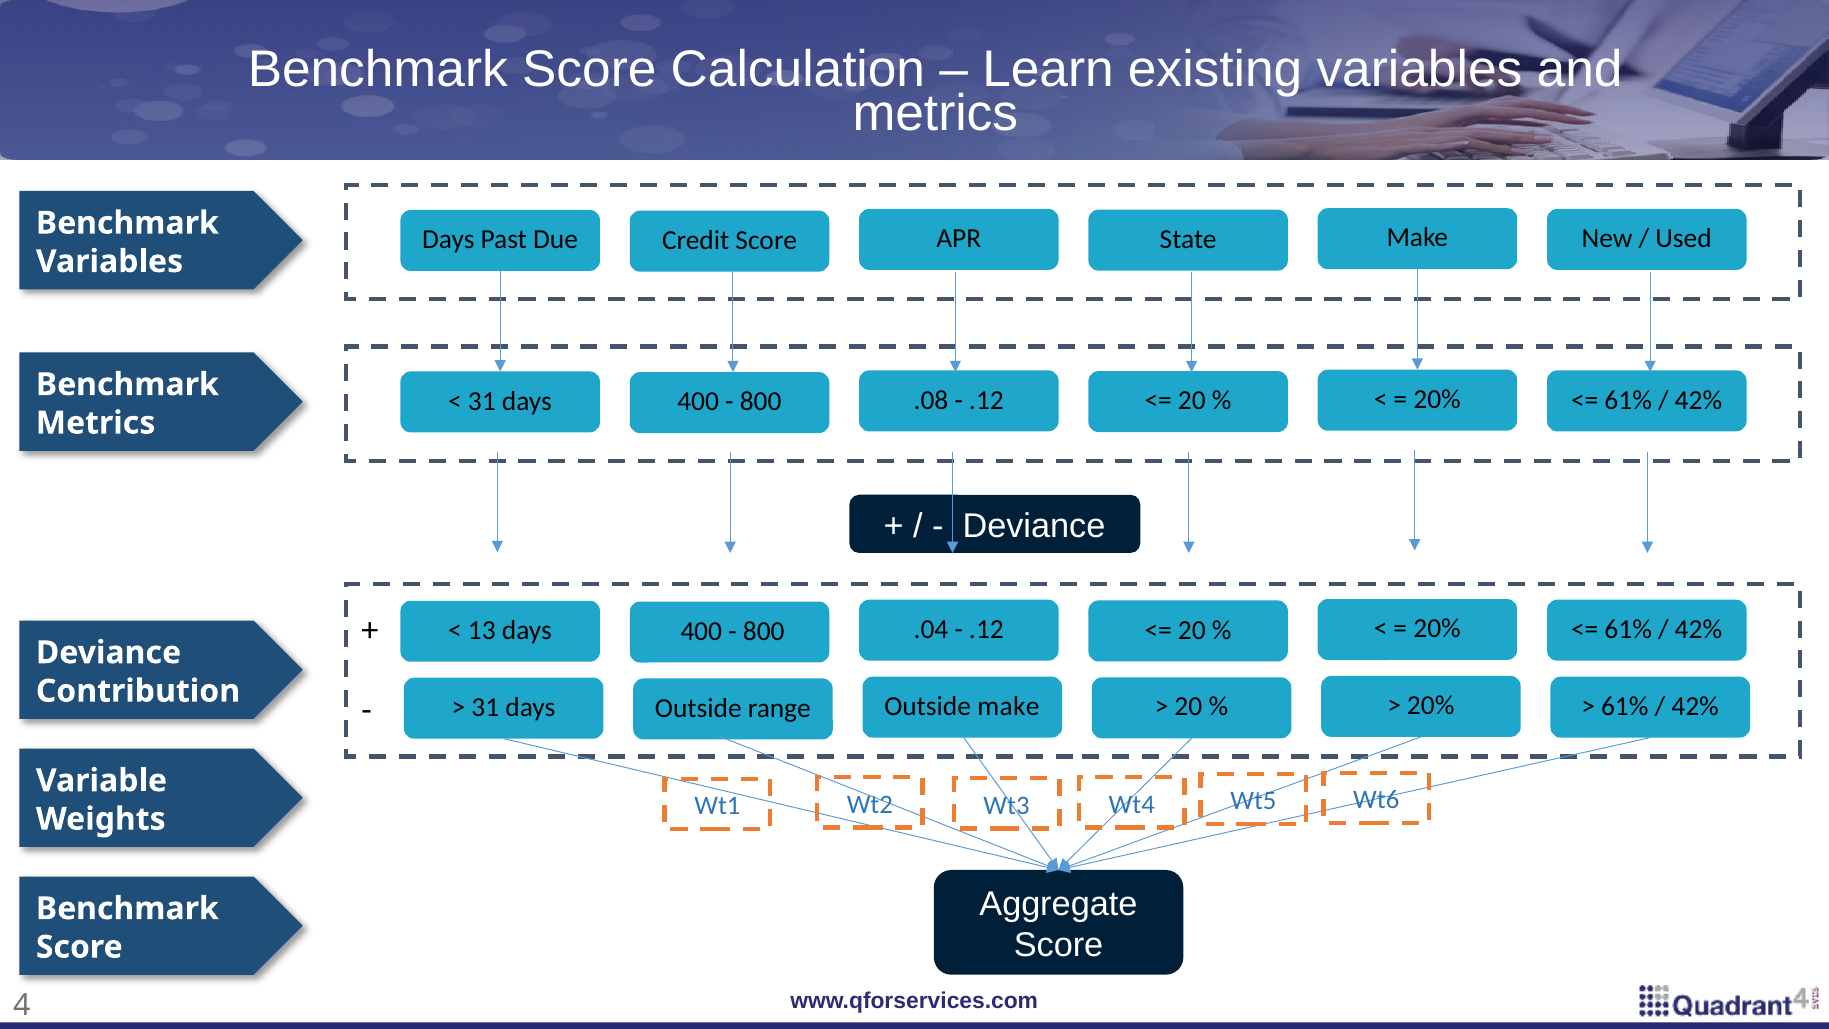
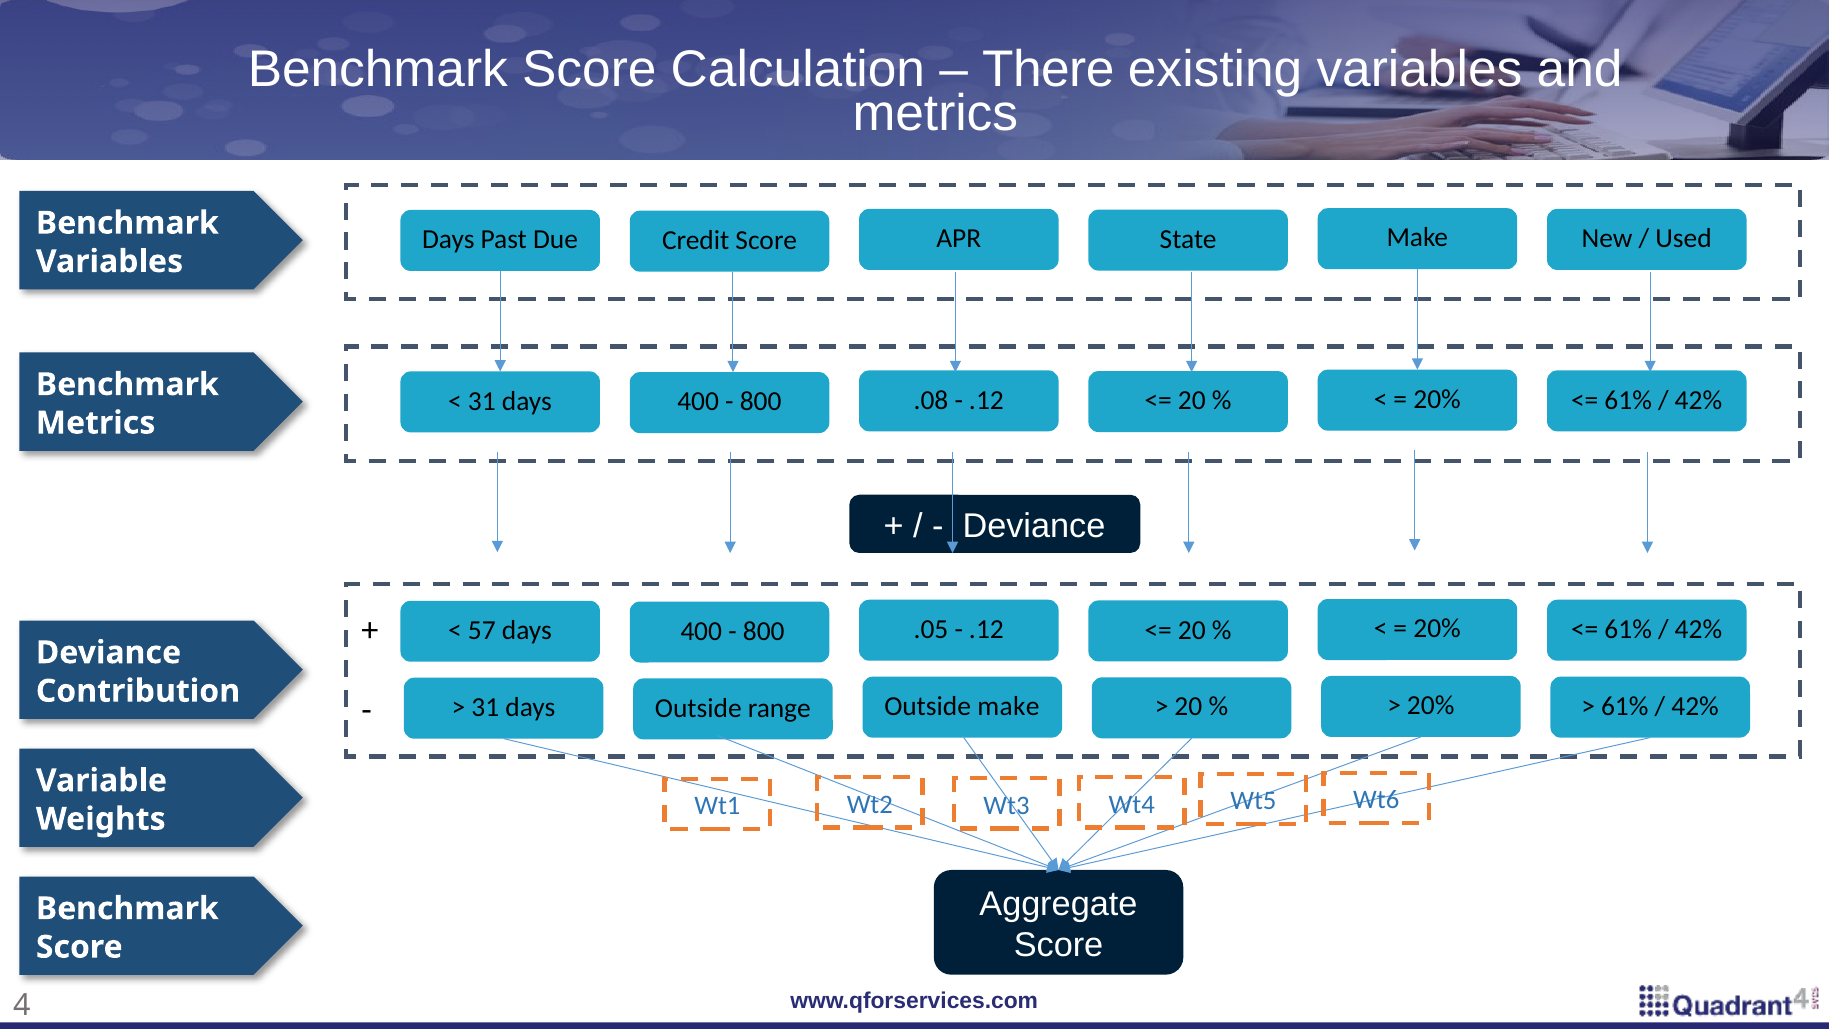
Learn: Learn -> There (1048, 69)
13: 13 -> 57 (482, 630)
.04: .04 -> .05 (931, 629)
